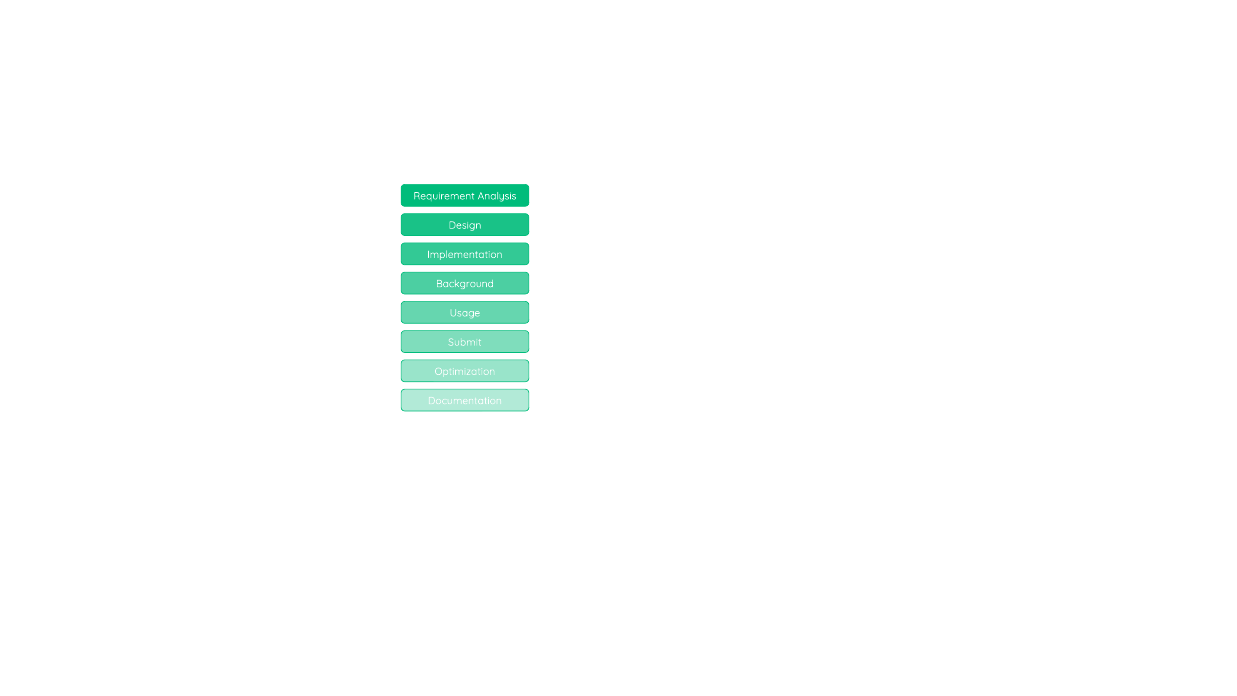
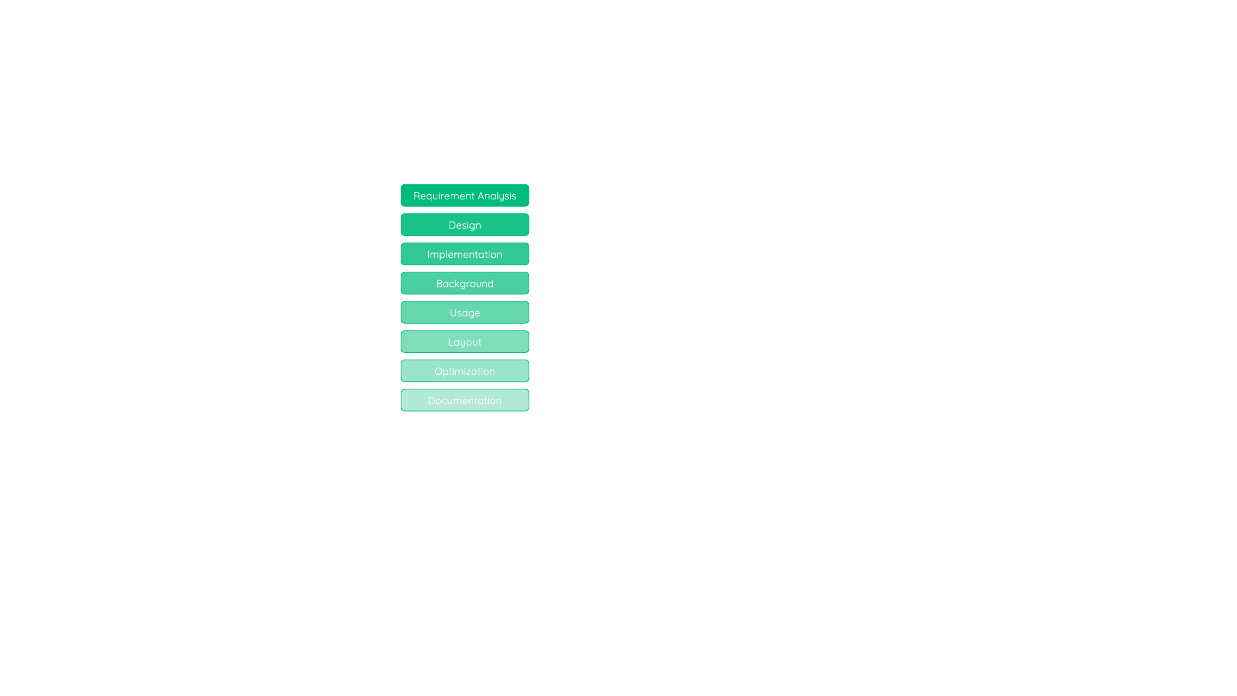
Submit: Submit -> Layout (465, 342)
